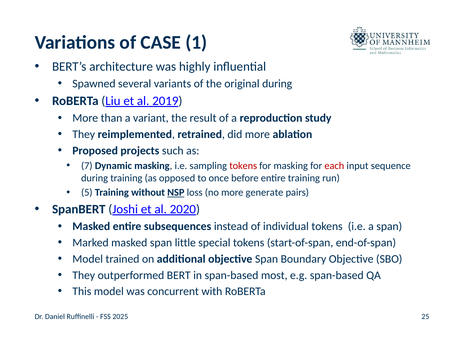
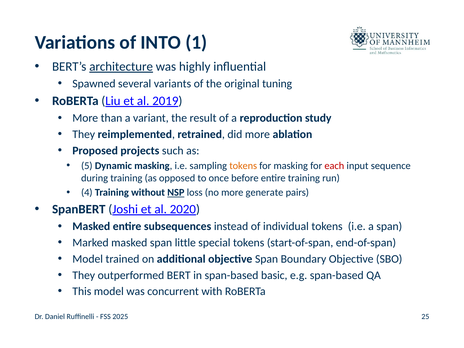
CASE: CASE -> INTO (161, 43)
architecture underline: none -> present (121, 67)
original during: during -> tuning (277, 84)
7: 7 -> 5 (87, 166)
tokens colour: red -> orange (243, 166)
5: 5 -> 4 (87, 193)
most: most -> basic (274, 275)
